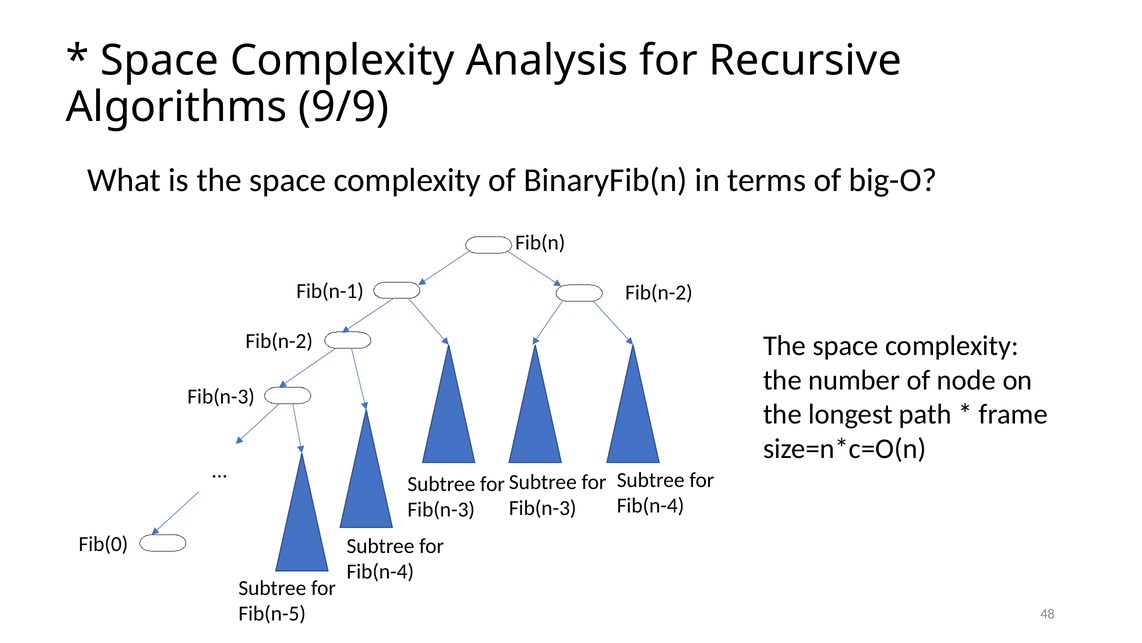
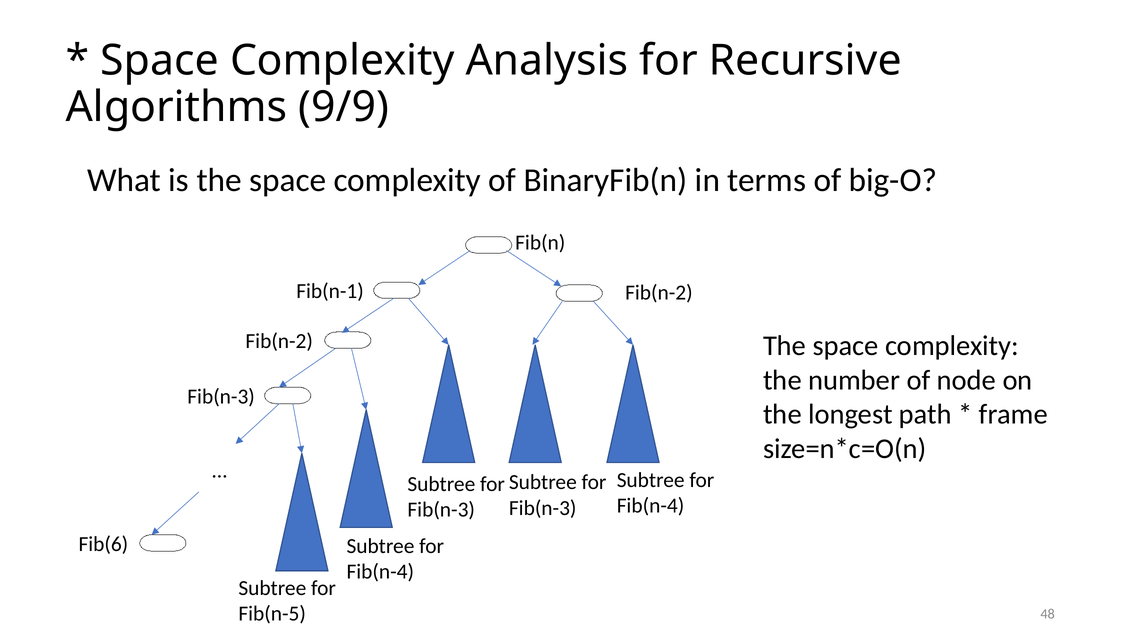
Fib(0: Fib(0 -> Fib(6 (103, 544)
